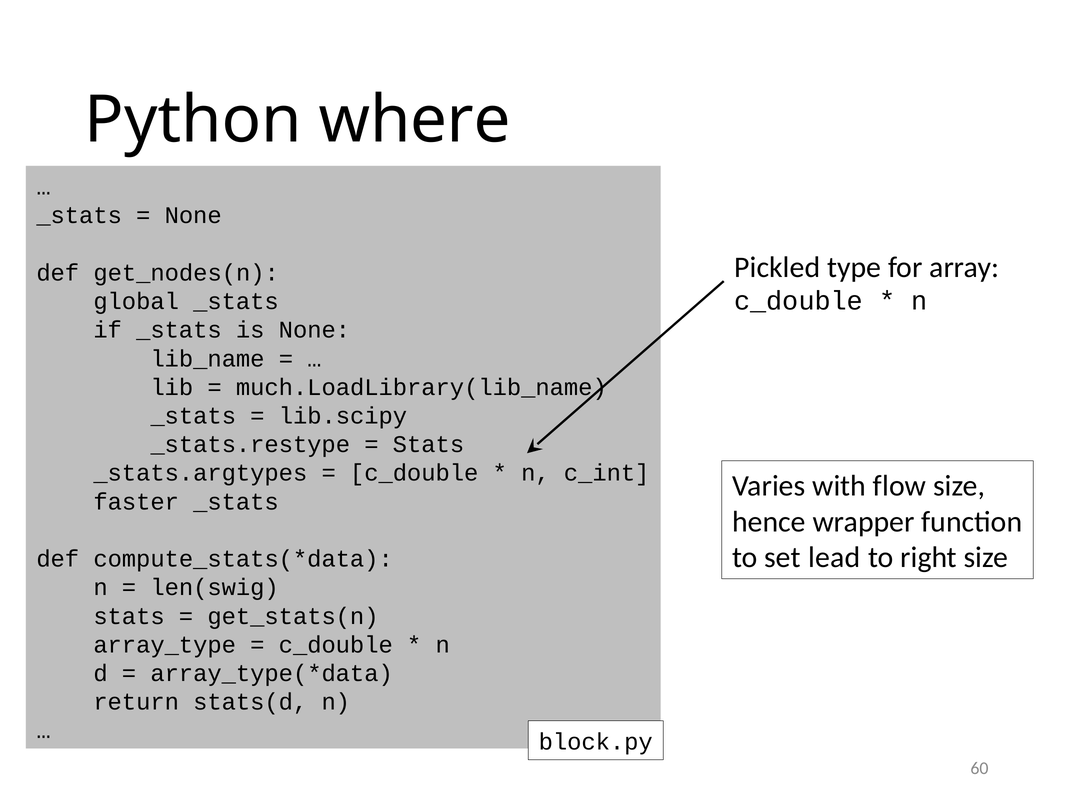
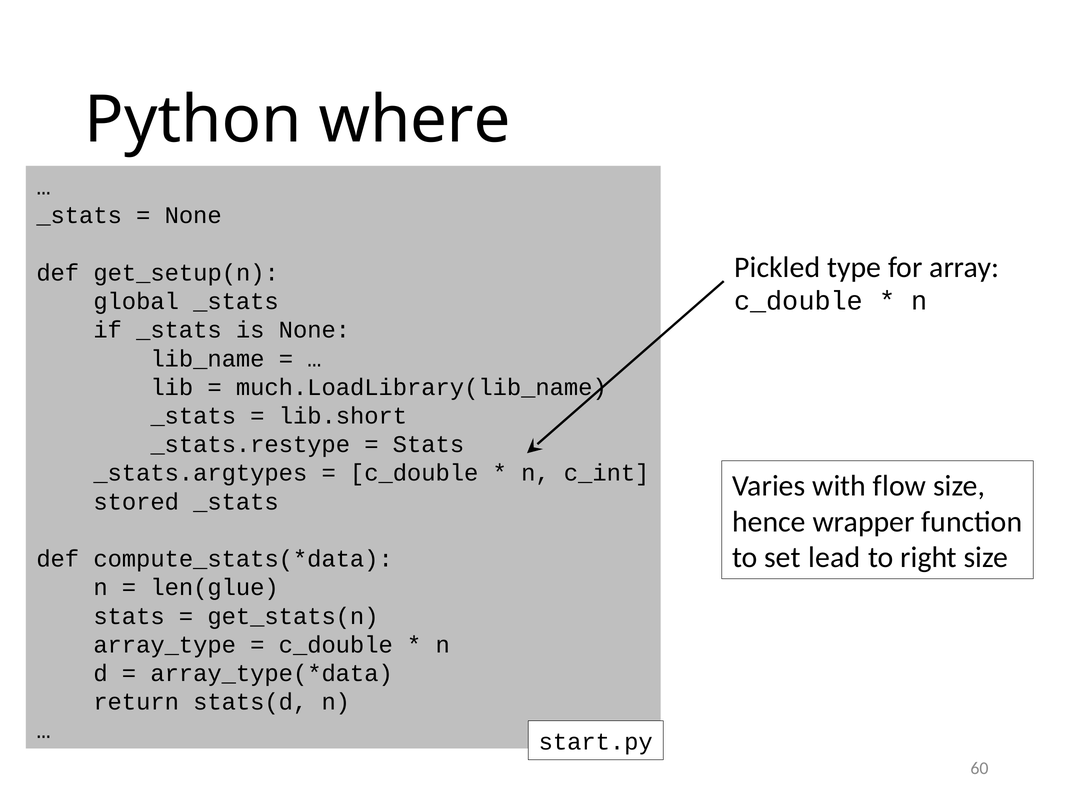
get_nodes(n: get_nodes(n -> get_setup(n (186, 273)
lib.scipy: lib.scipy -> lib.short (343, 416)
faster: faster -> stored (136, 502)
len(swig: len(swig -> len(glue (215, 587)
block.py: block.py -> start.py (596, 742)
